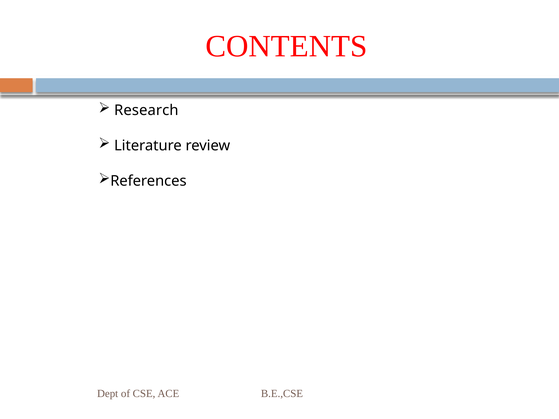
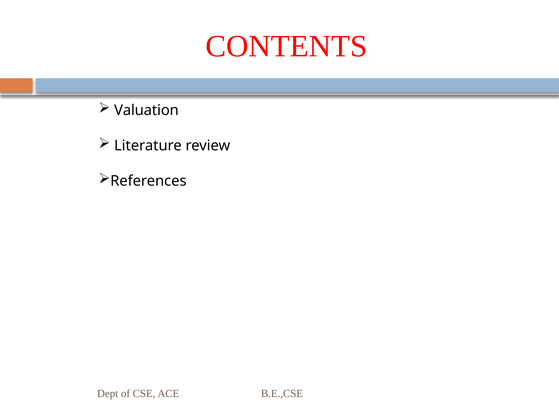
Research: Research -> Valuation (146, 110)
